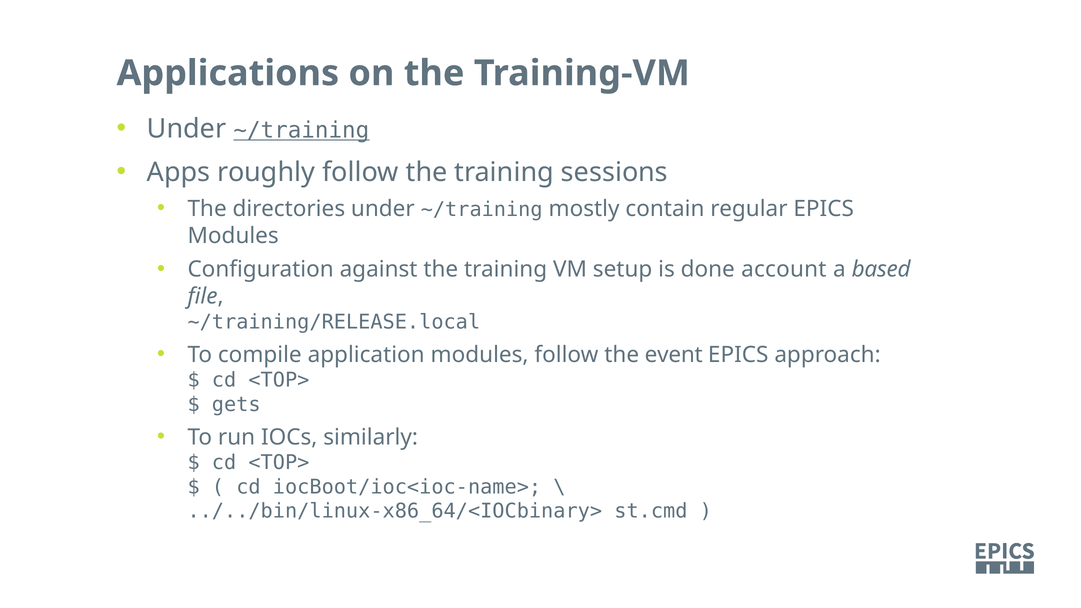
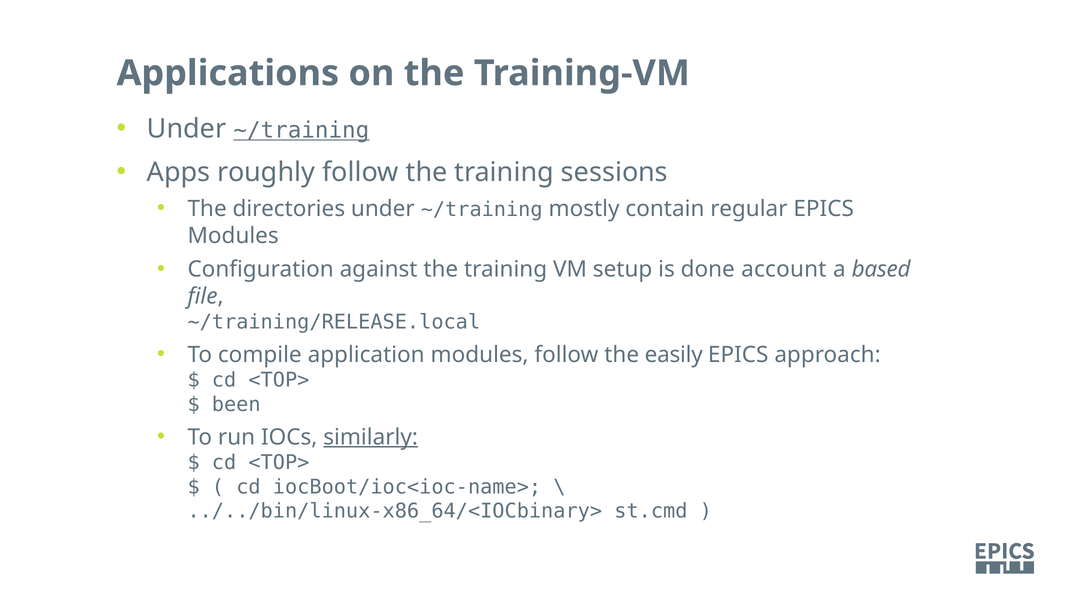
event: event -> easily (674, 355)
gets: gets -> been (236, 405)
similarly underline: none -> present (371, 437)
